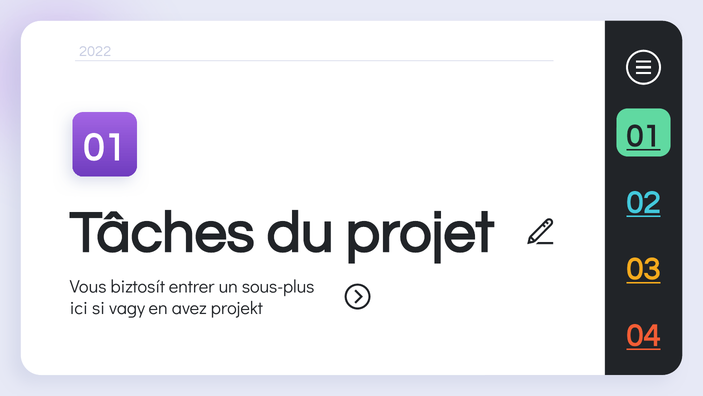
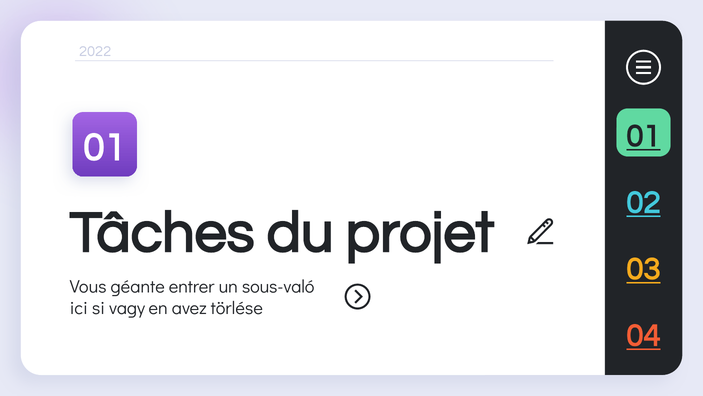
biztosít: biztosít -> géante (138, 286)
sous-plus: sous-plus -> sous-való (278, 286)
projekt: projekt -> törlése (237, 308)
